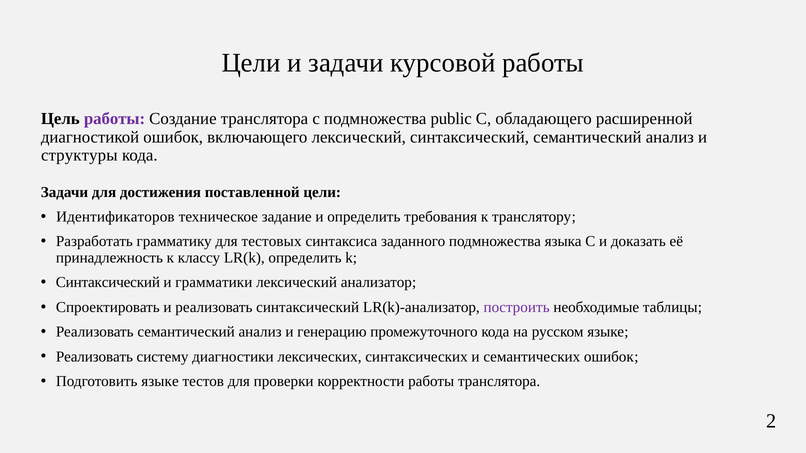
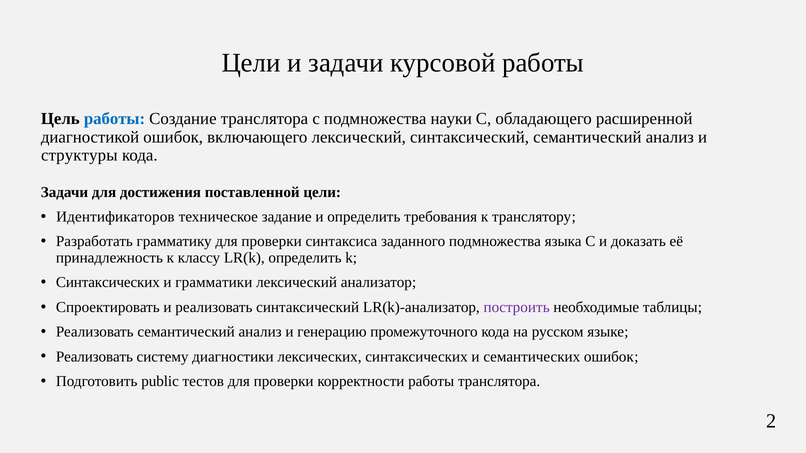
работы colour: purple -> blue (115, 119)
public: public -> науки (451, 119)
грамматику для тестовых: тестовых -> проверки (272, 242)
Синтаксический: Синтаксический -> Синтаксических (108, 283)
Подготовить языке: языке -> public (160, 382)
